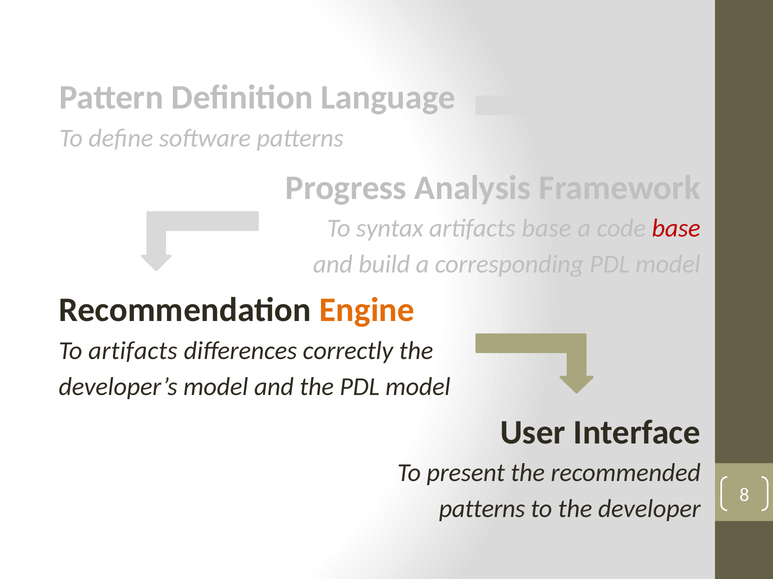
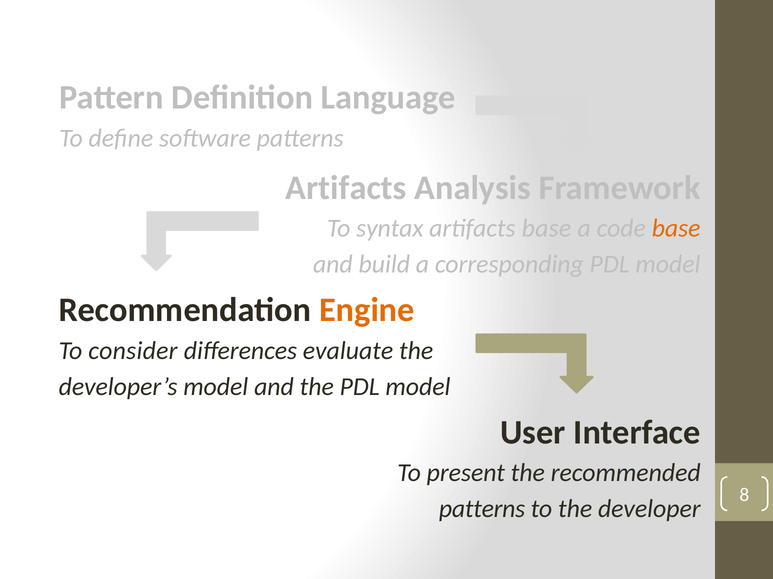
Progress: Progress -> Artifacts (346, 188)
base colour: red -> orange (676, 229)
To artifacts: artifacts -> consider (133, 351)
correctly: correctly -> evaluate (348, 351)
